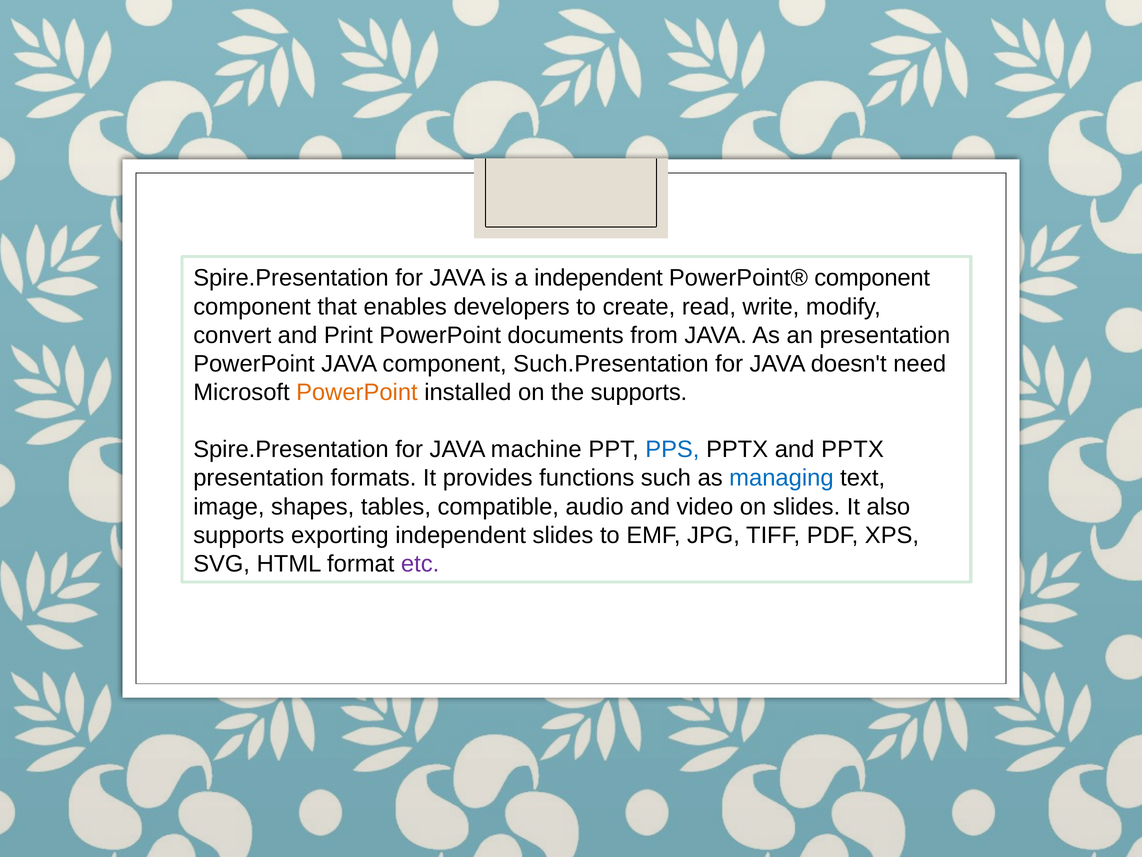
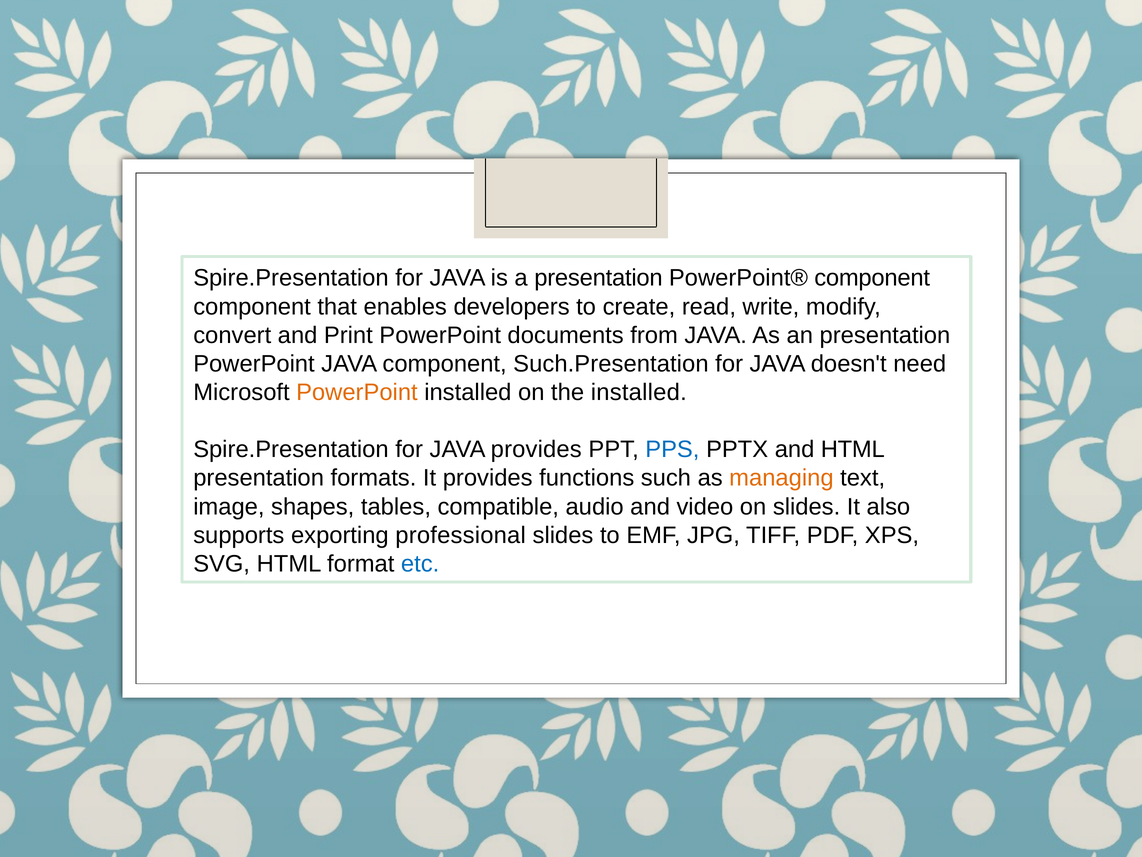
a independent: independent -> presentation (598, 278)
the supports: supports -> installed (639, 392)
JAVA machine: machine -> provides (536, 449)
and PPTX: PPTX -> HTML (853, 449)
managing colour: blue -> orange (781, 478)
exporting independent: independent -> professional (461, 535)
etc colour: purple -> blue (420, 563)
